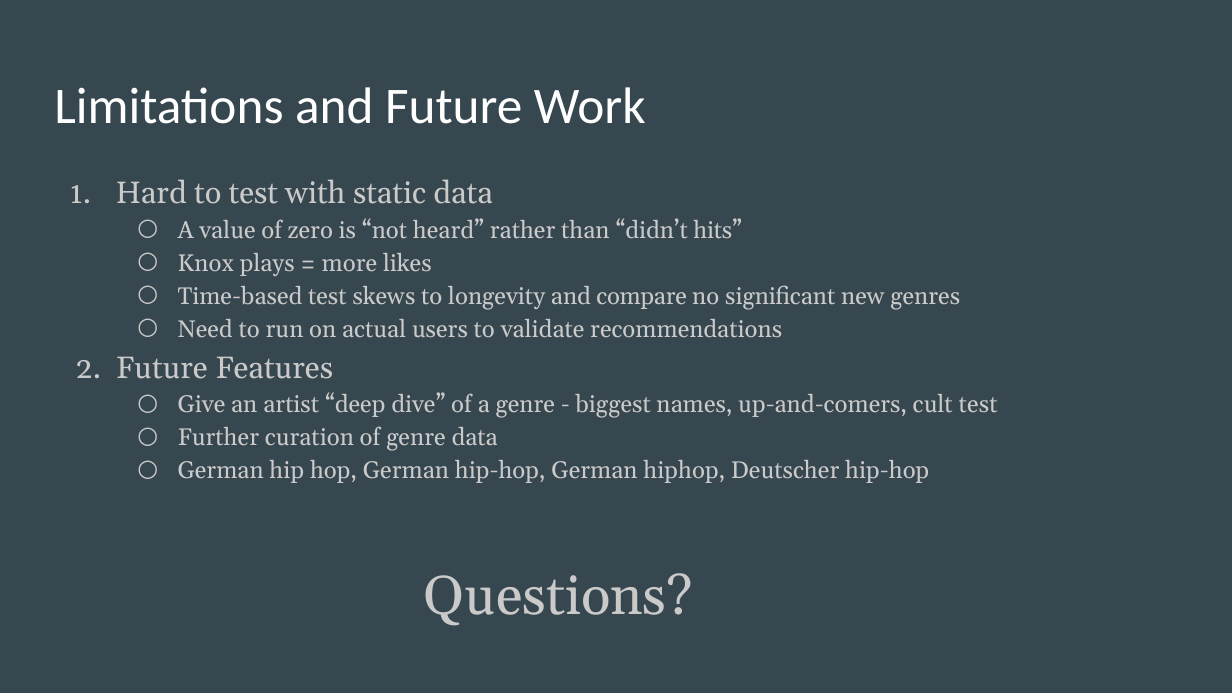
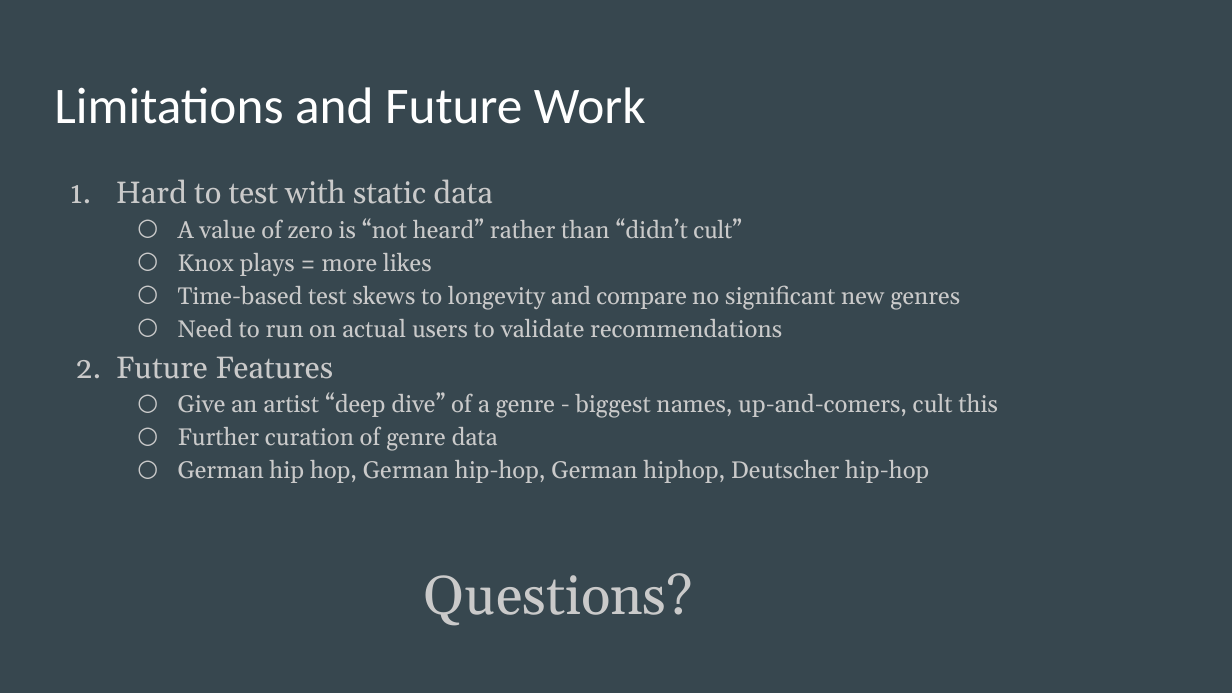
didn’t hits: hits -> cult (718, 230)
cult test: test -> this (978, 405)
